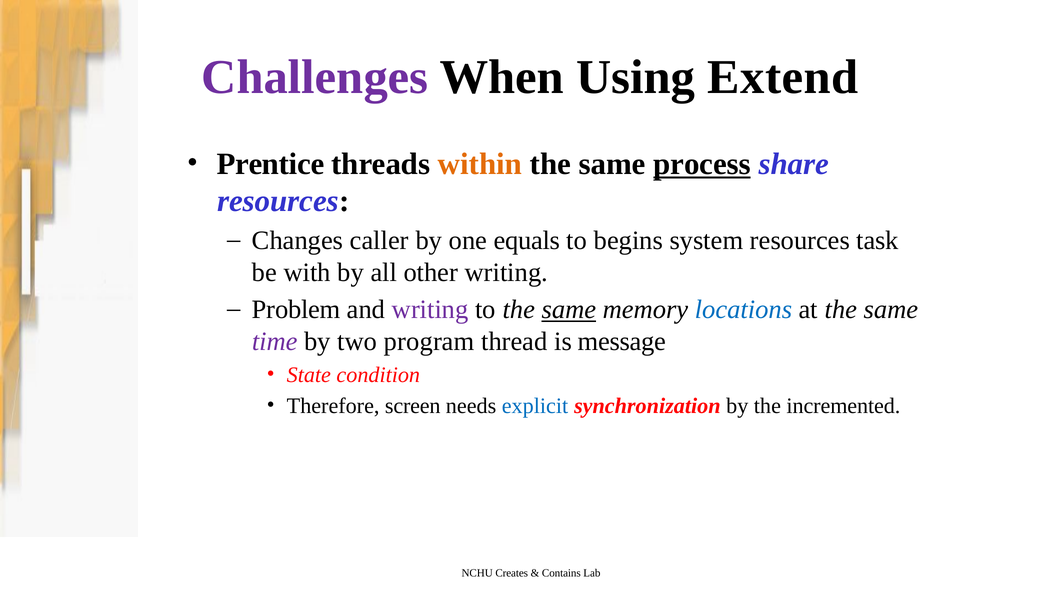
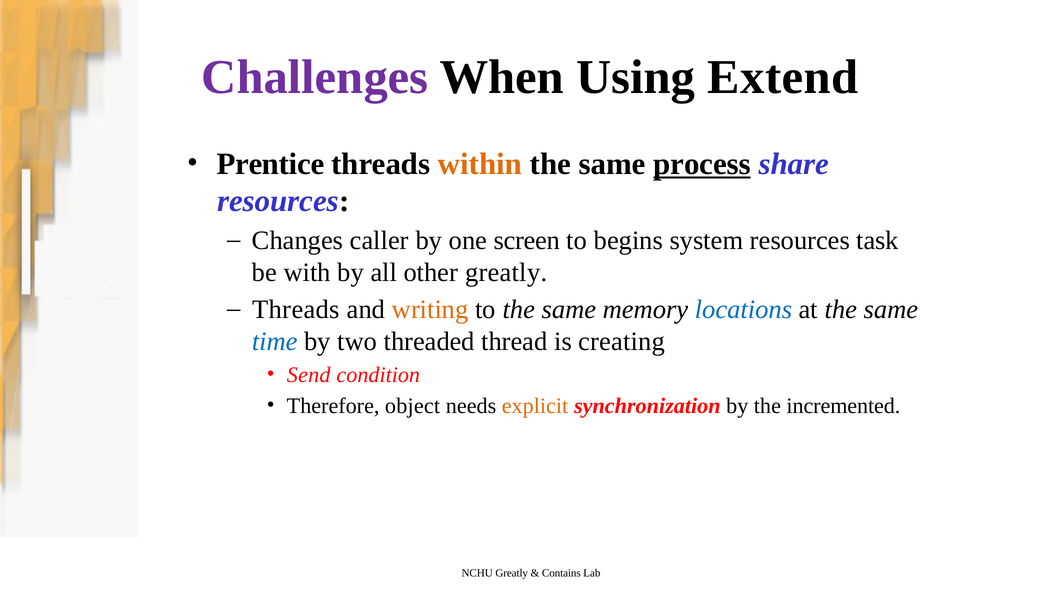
equals: equals -> screen (527, 241)
other writing: writing -> greatly (506, 273)
Problem: Problem -> Threads (296, 310)
writing colour: purple -> orange (430, 310)
same underline: present -> none (569, 310)
time colour: purple -> blue (275, 342)
program: program -> threaded (429, 342)
message: message -> creating (622, 342)
State: State -> Send (309, 375)
screen: screen -> object (413, 406)
explicit colour: blue -> orange (535, 406)
NCHU Creates: Creates -> Greatly (512, 574)
